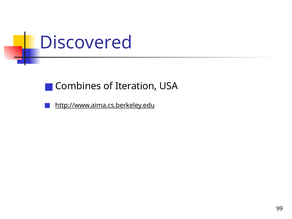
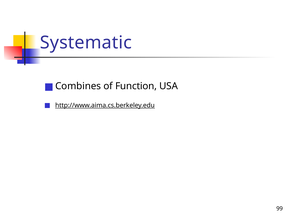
Discovered: Discovered -> Systematic (86, 43)
Iteration: Iteration -> Function (136, 86)
